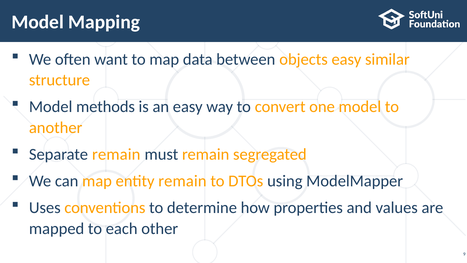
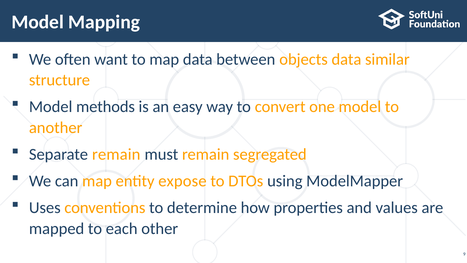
objects easy: easy -> data (346, 59)
entity remain: remain -> expose (182, 181)
